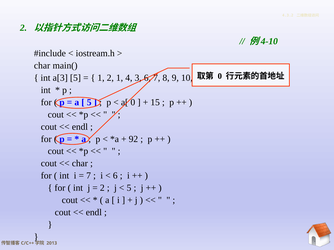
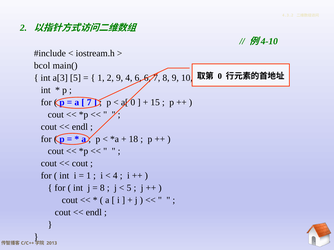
char: char -> bcol (42, 66)
2 1: 1 -> 9 (120, 78)
4 3: 3 -> 6 (138, 78)
5: 5 -> 7 (89, 103)
92: 92 -> 18 (133, 139)
char: char -> cout (80, 164)
7: 7 -> 1 (89, 176)
6: 6 -> 4 (115, 176)
2: 2 -> 8 (102, 188)
